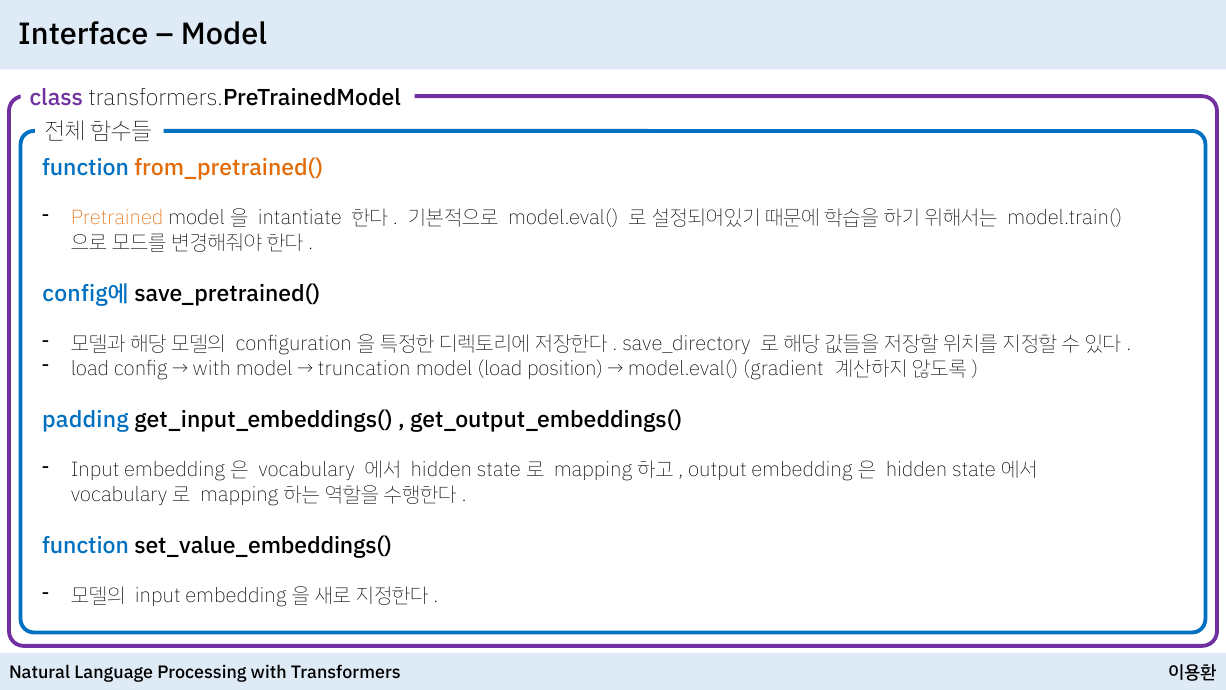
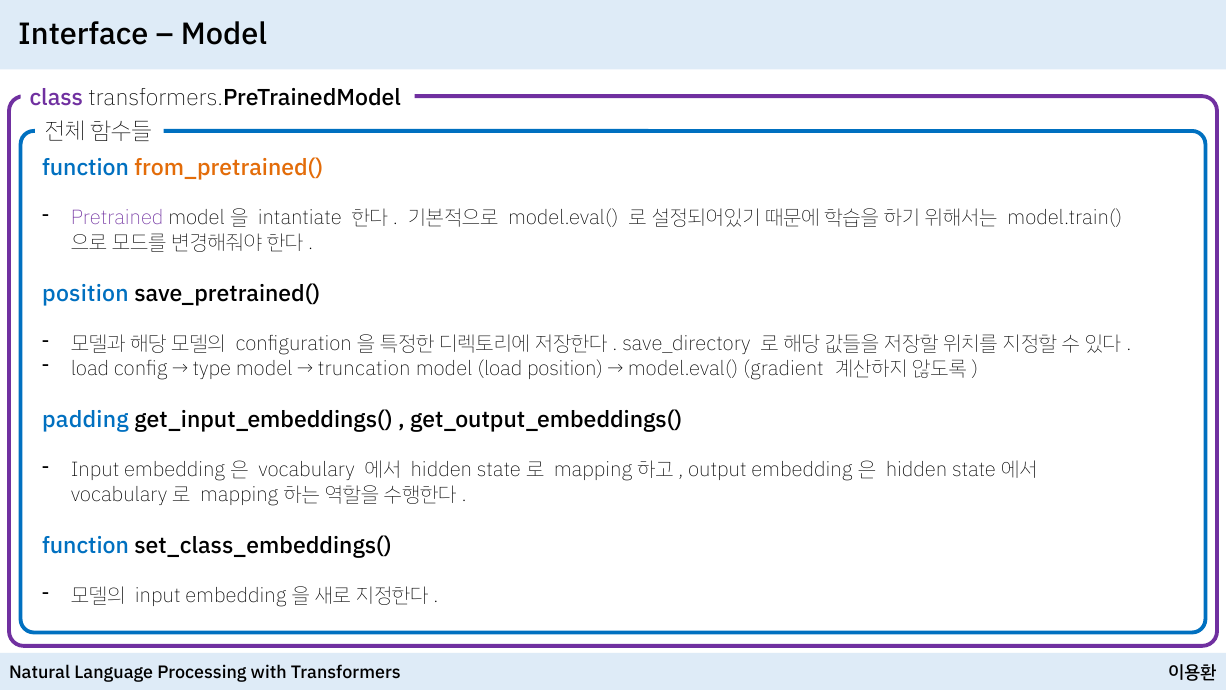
Pretrained colour: orange -> purple (117, 218)
config에: config에 -> position (85, 293)
with: with -> type (212, 368)
set_value_embeddings(: set_value_embeddings( -> set_class_embeddings( (263, 545)
